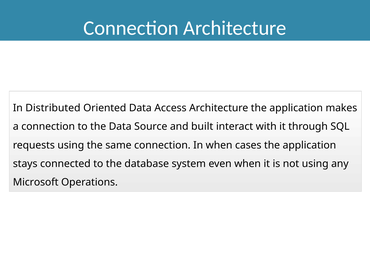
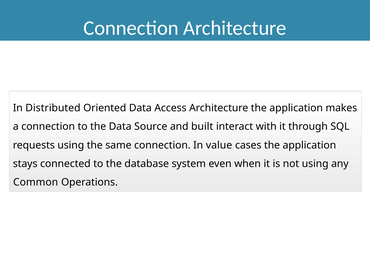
In when: when -> value (219, 145)
Microsoft: Microsoft -> Common (36, 182)
